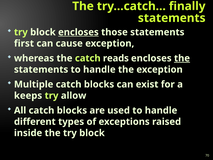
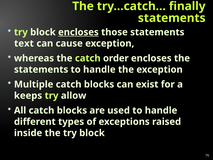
first: first -> text (24, 43)
reads: reads -> order (116, 58)
the underline: present -> none (182, 58)
